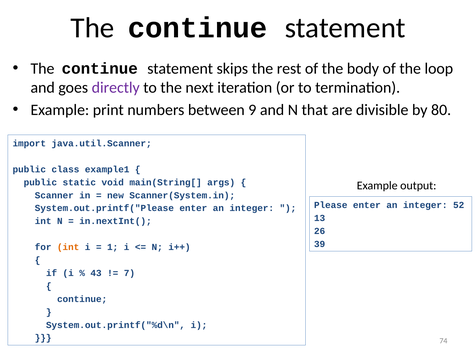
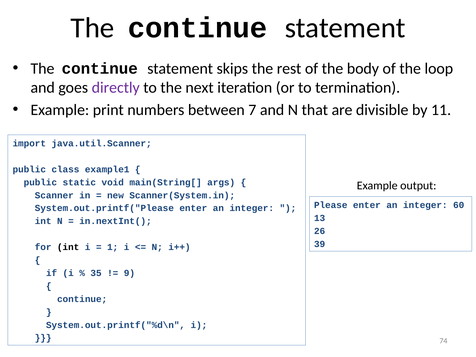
9: 9 -> 7 (252, 110)
80: 80 -> 11 (441, 110)
52: 52 -> 60 (459, 205)
int colour: orange -> black (68, 247)
43: 43 -> 35 (96, 273)
7: 7 -> 9 (129, 273)
